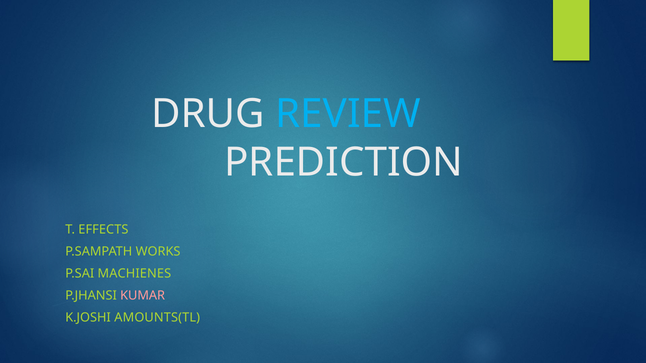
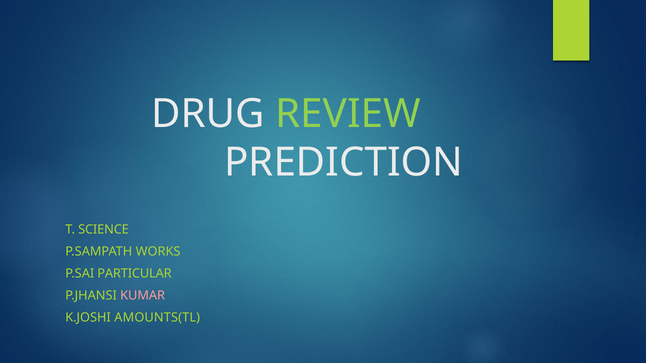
REVIEW colour: light blue -> light green (348, 114)
EFFECTS: EFFECTS -> SCIENCE (103, 230)
MACHIENES: MACHIENES -> PARTICULAR (134, 274)
